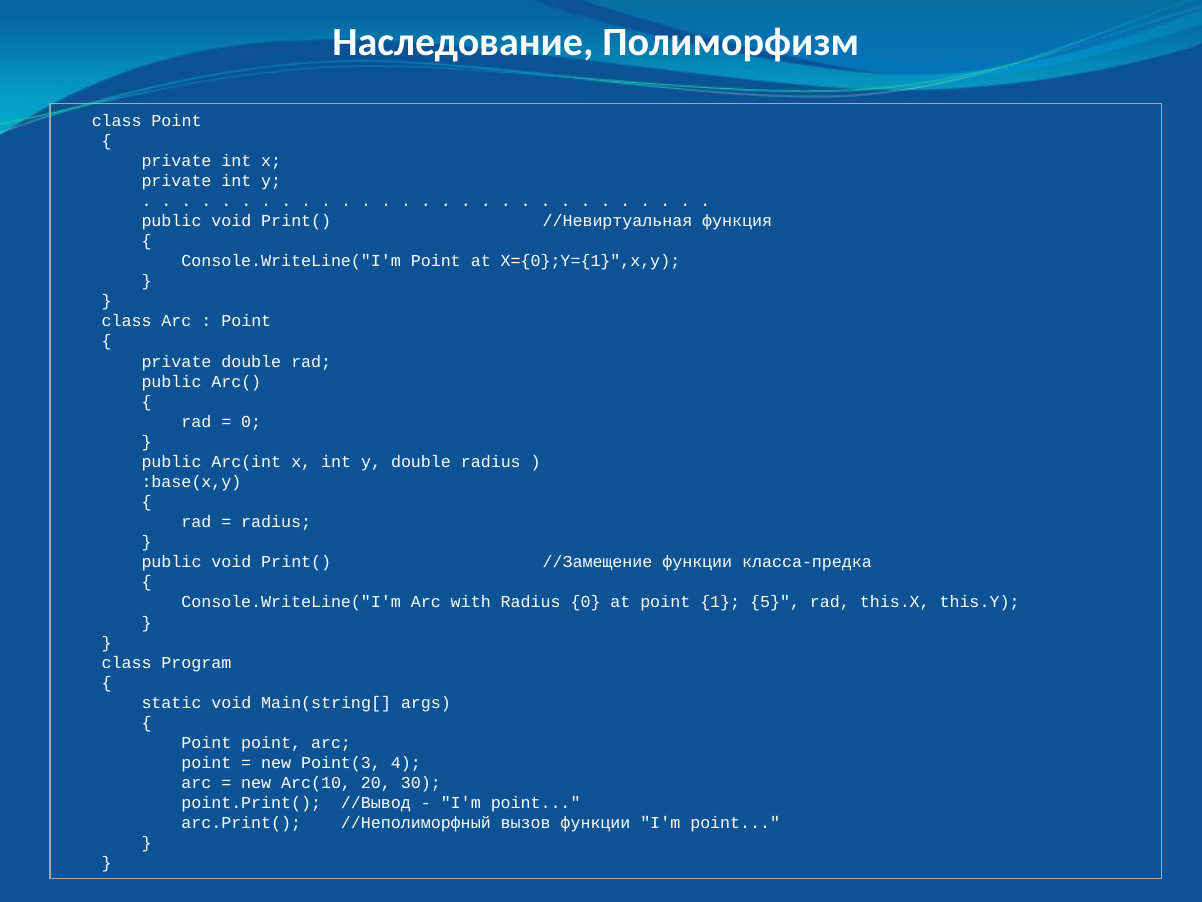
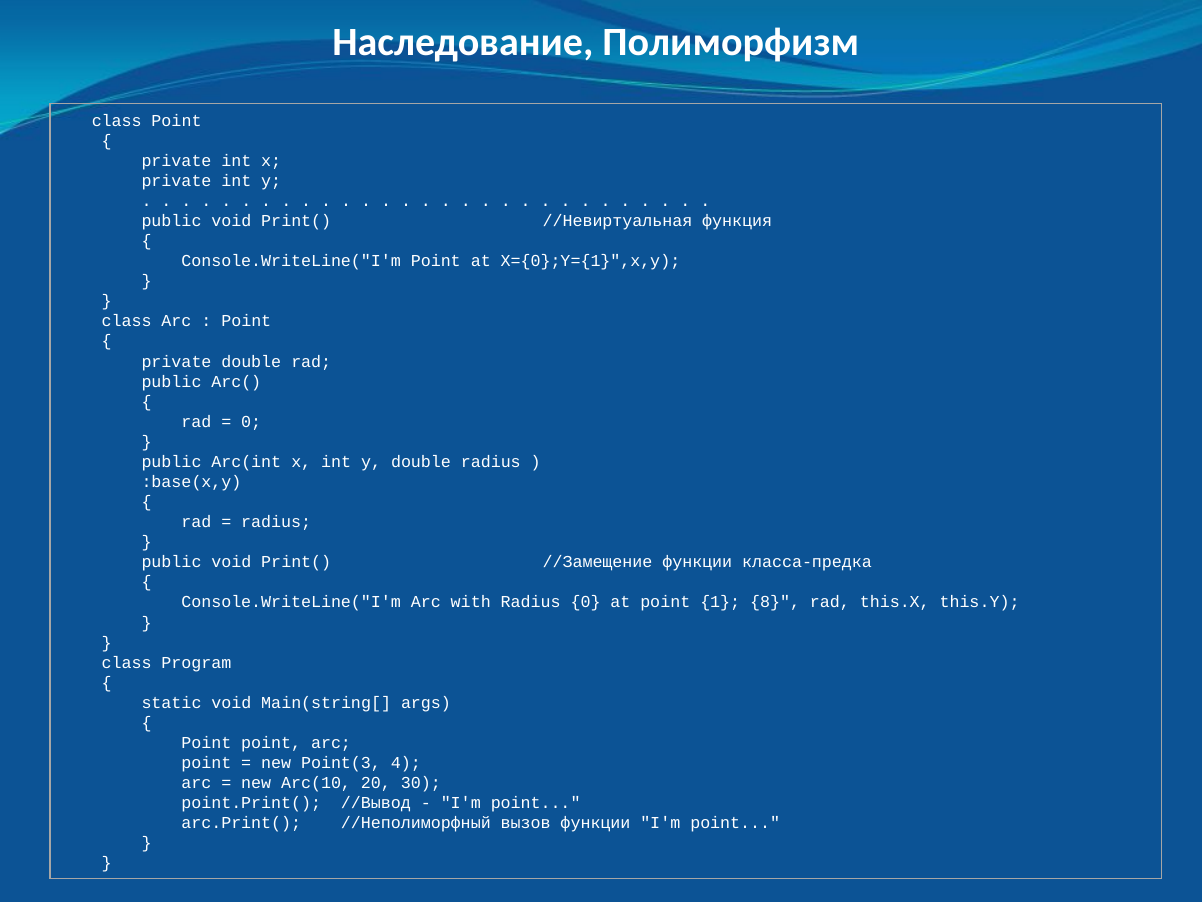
5: 5 -> 8 (775, 602)
